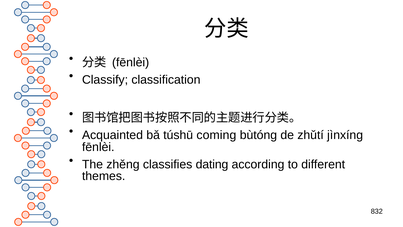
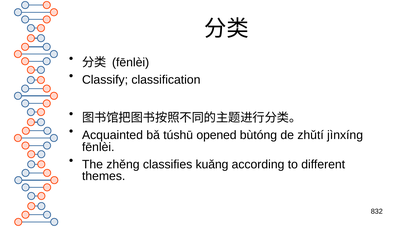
coming: coming -> opened (217, 135)
dating: dating -> kuǎng (212, 164)
